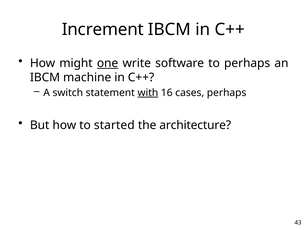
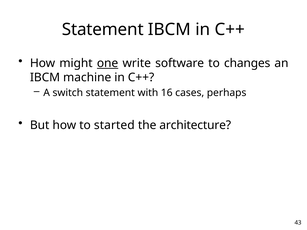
Increment: Increment -> Statement (103, 30)
to perhaps: perhaps -> changes (247, 63)
with underline: present -> none (148, 93)
